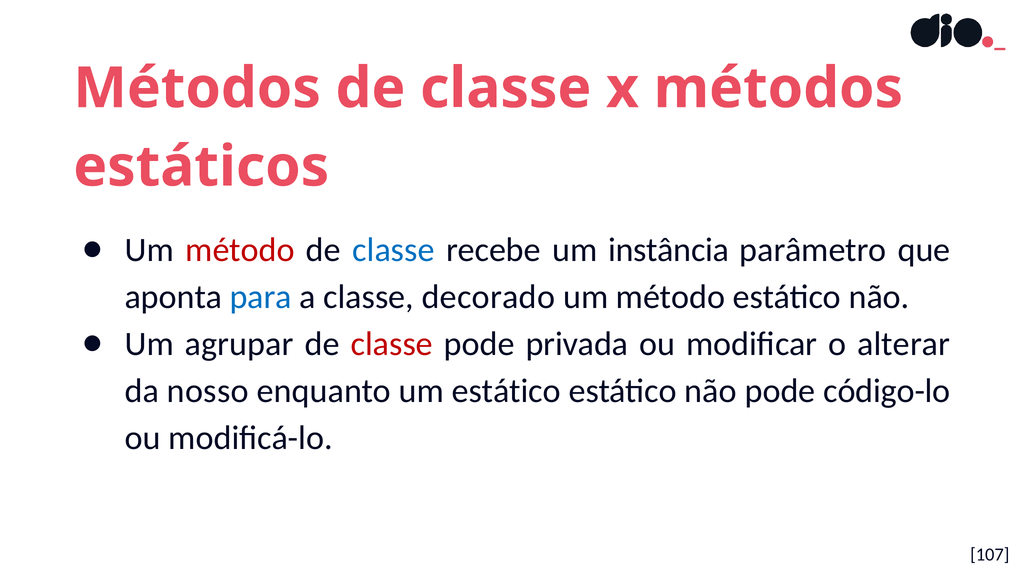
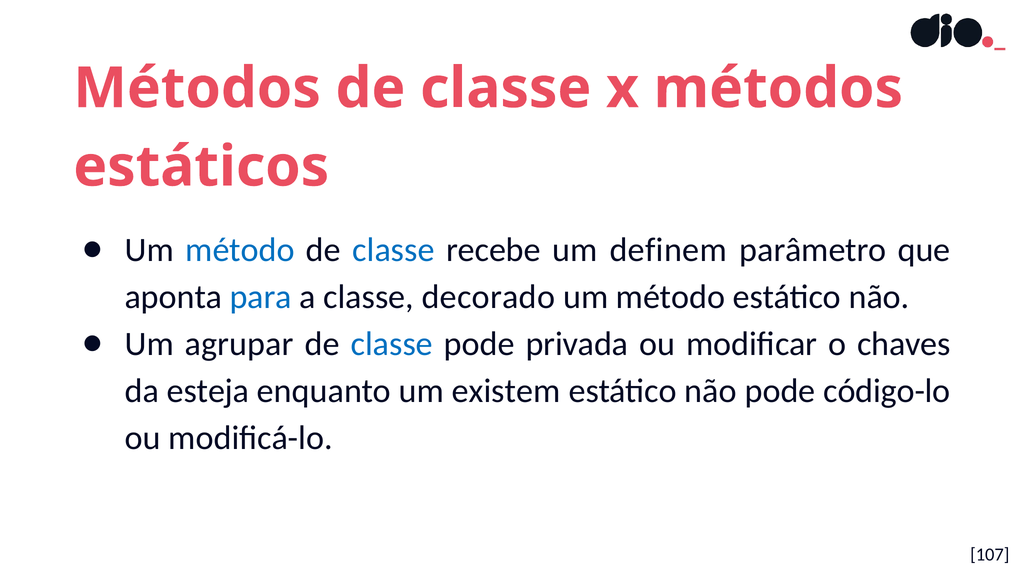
método colour: red -> blue (240, 250)
instância: instância -> definem (668, 250)
classe colour: red -> blue (392, 344)
alterar: alterar -> chaves (904, 344)
nosso: nosso -> esteja (208, 391)
um estático: estático -> existem (506, 391)
